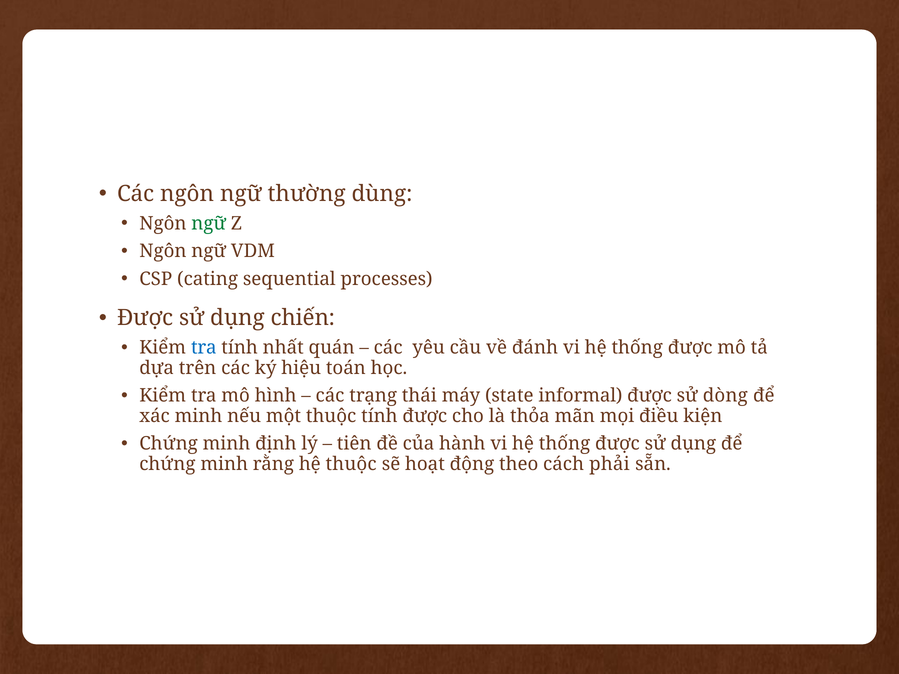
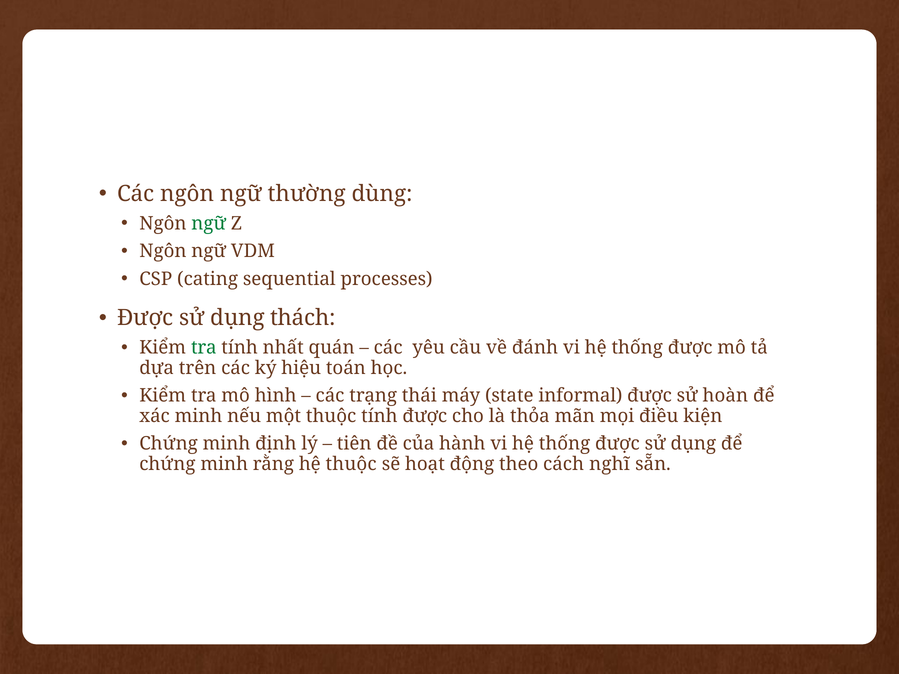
chiến: chiến -> thách (303, 318)
tra colour: blue -> green (204, 348)
dòng: dòng -> hoàn (725, 396)
phải: phải -> nghĩ (609, 464)
